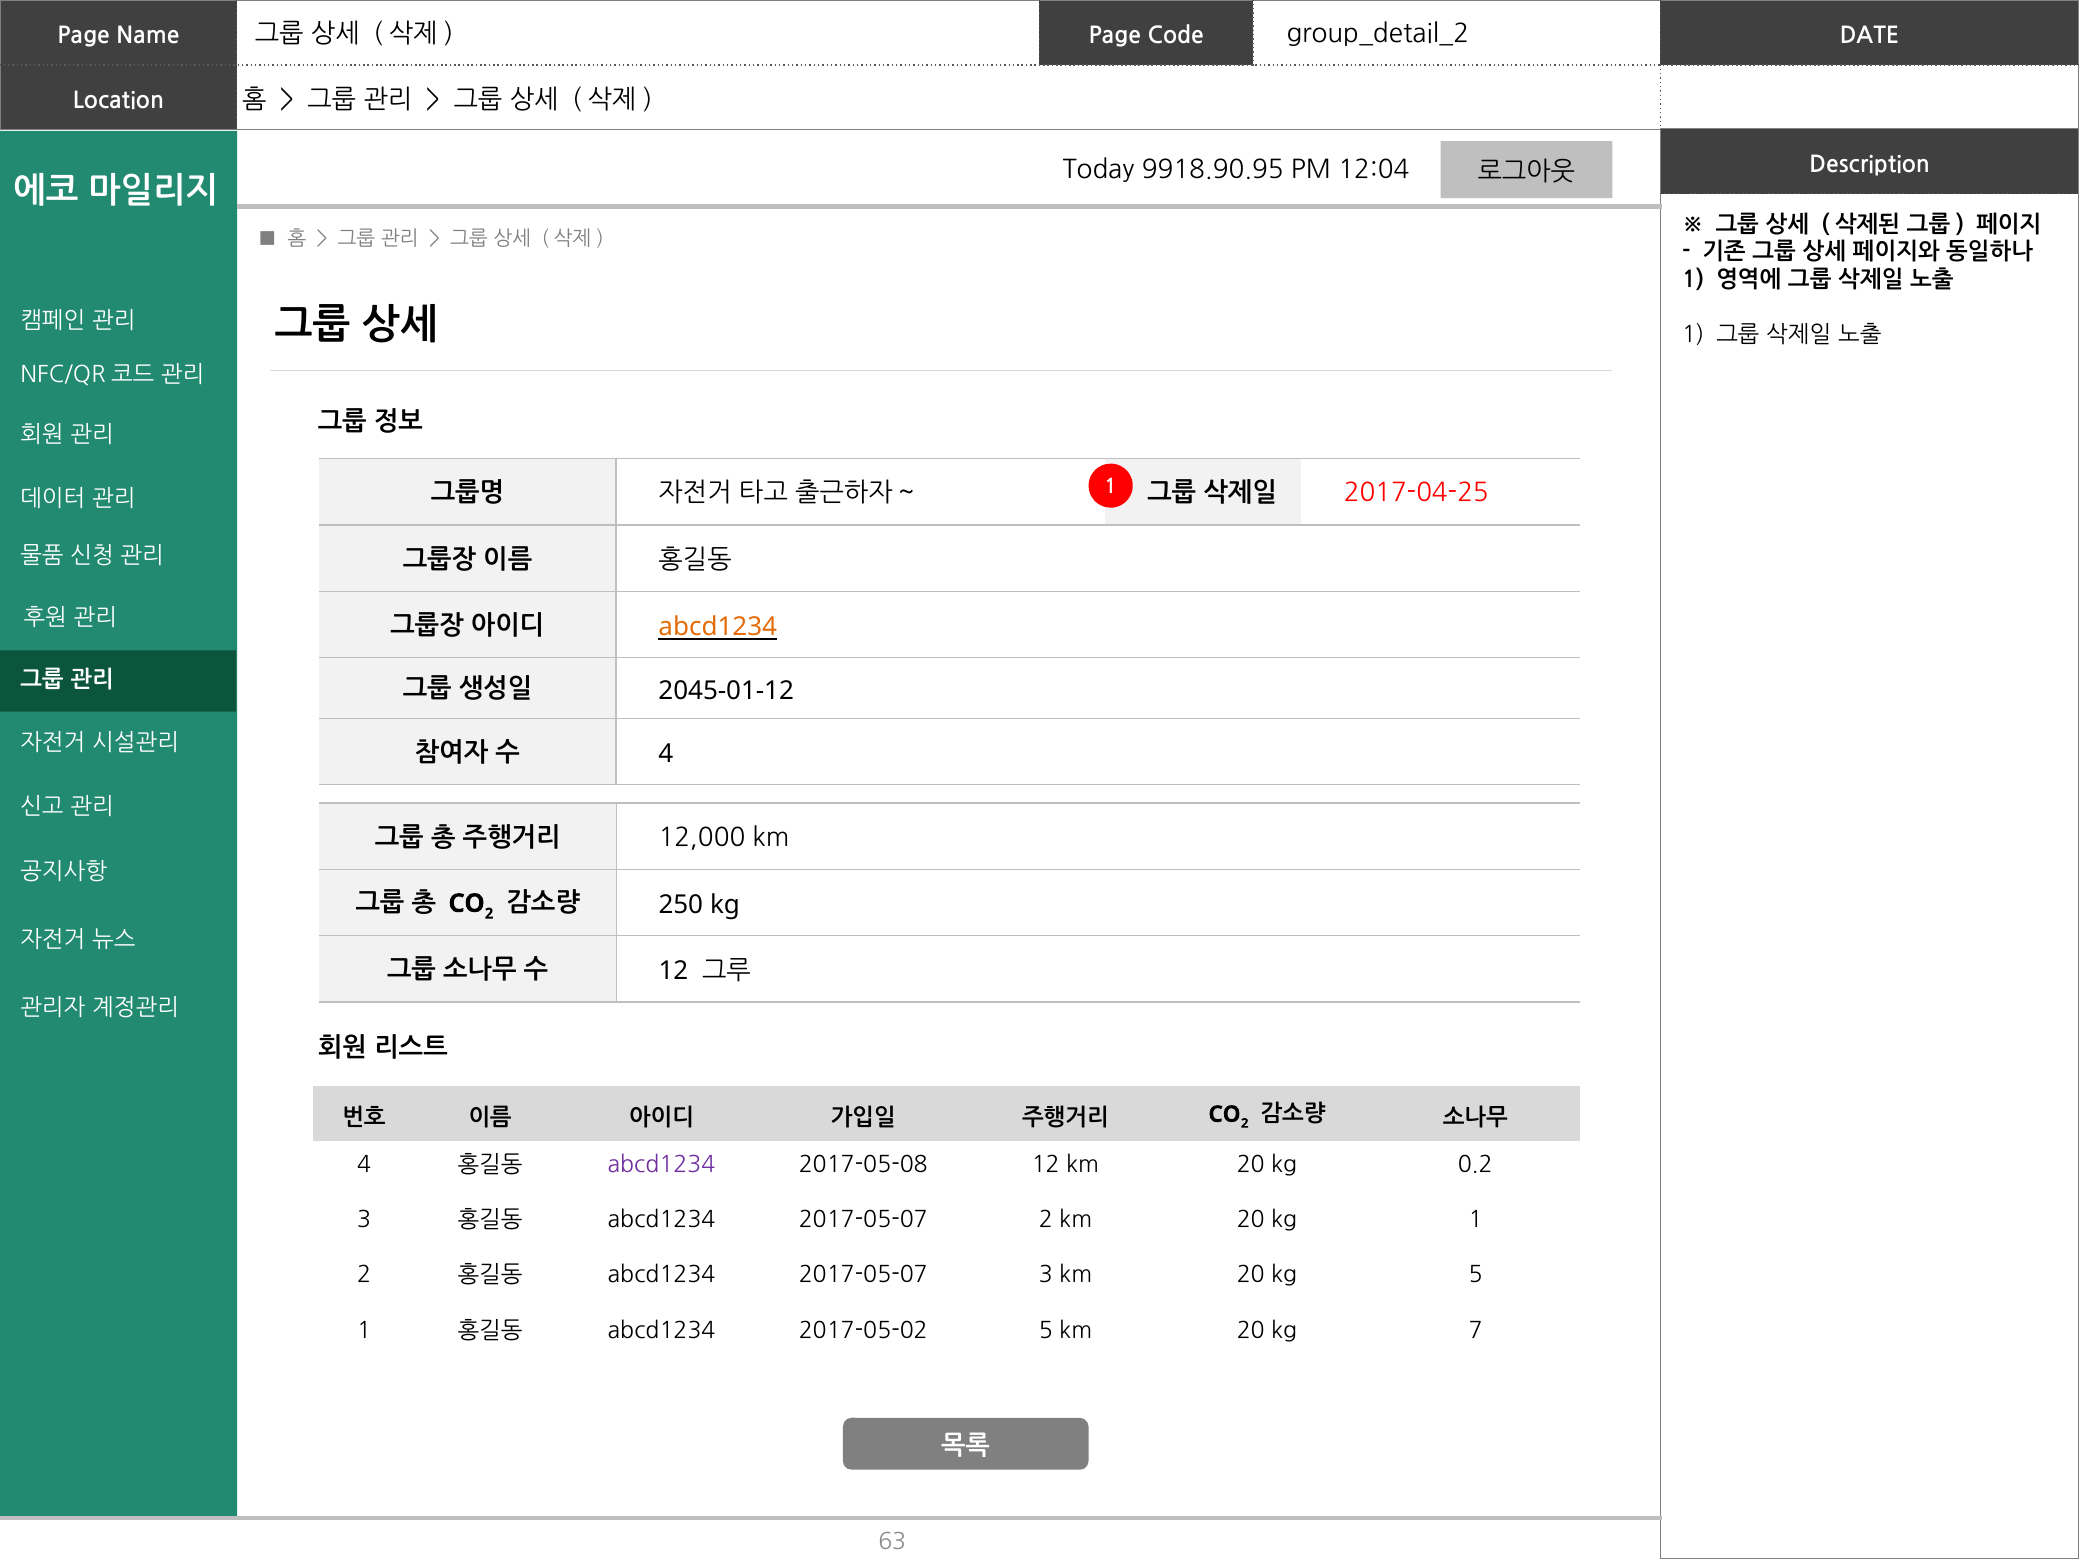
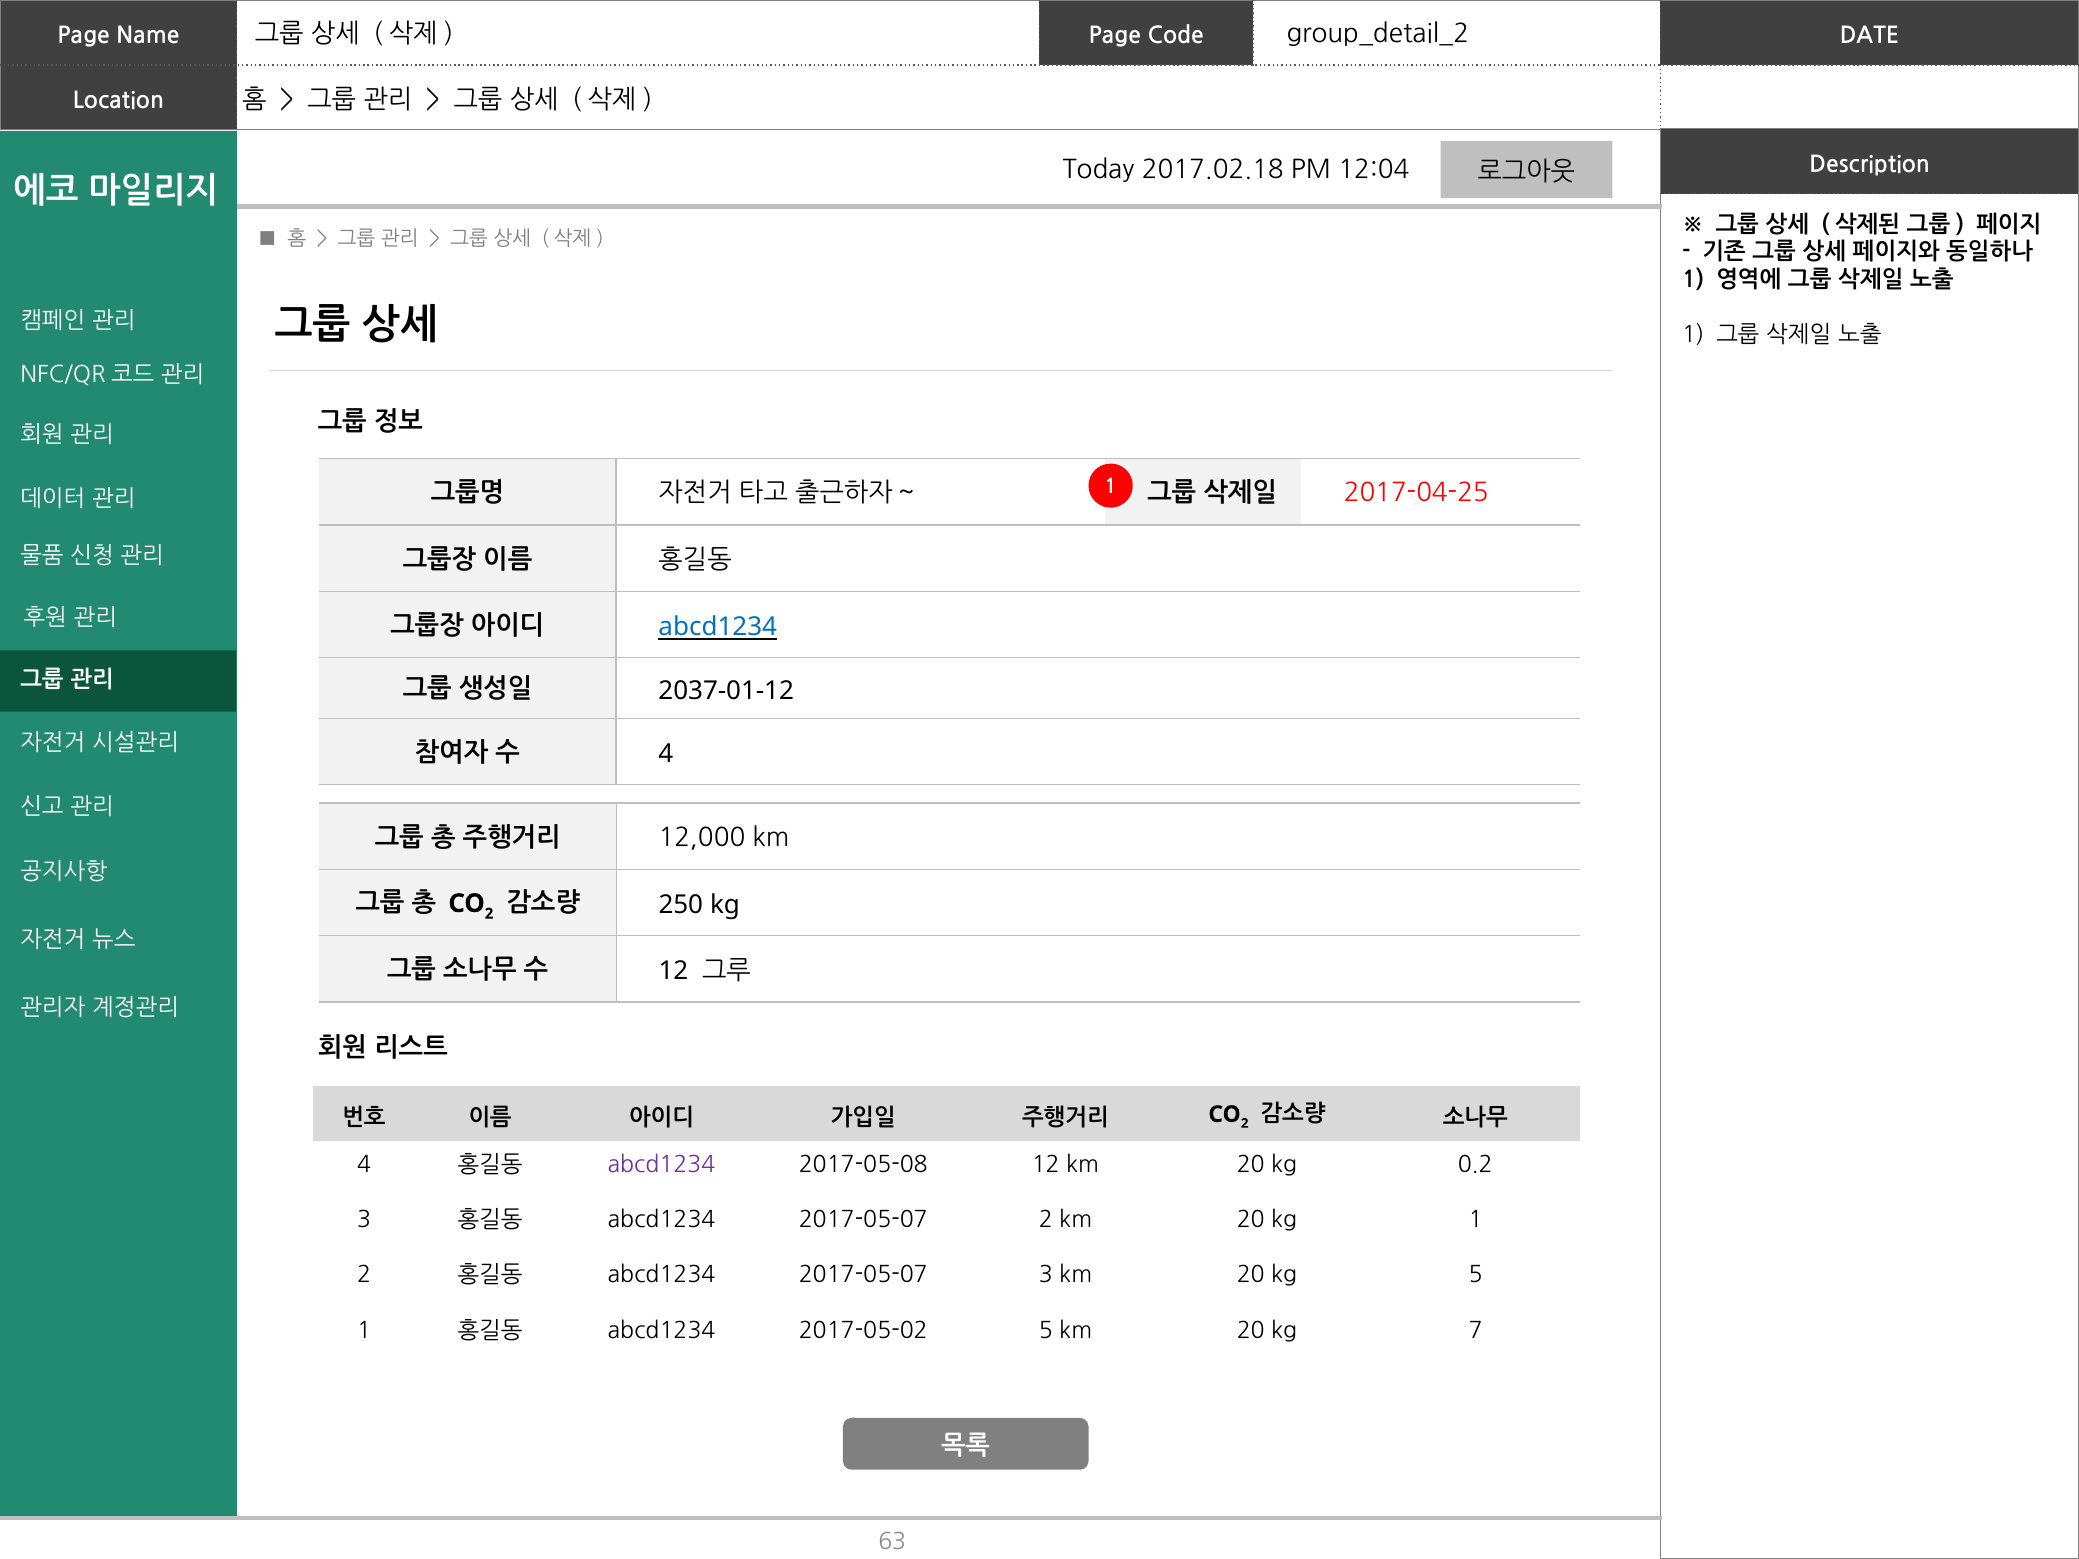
9918.90.95: 9918.90.95 -> 2017.02.18 (1213, 170)
abcd1234 colour: orange -> blue (718, 627)
2045-01-12: 2045-01-12 -> 2037-01-12 (726, 691)
